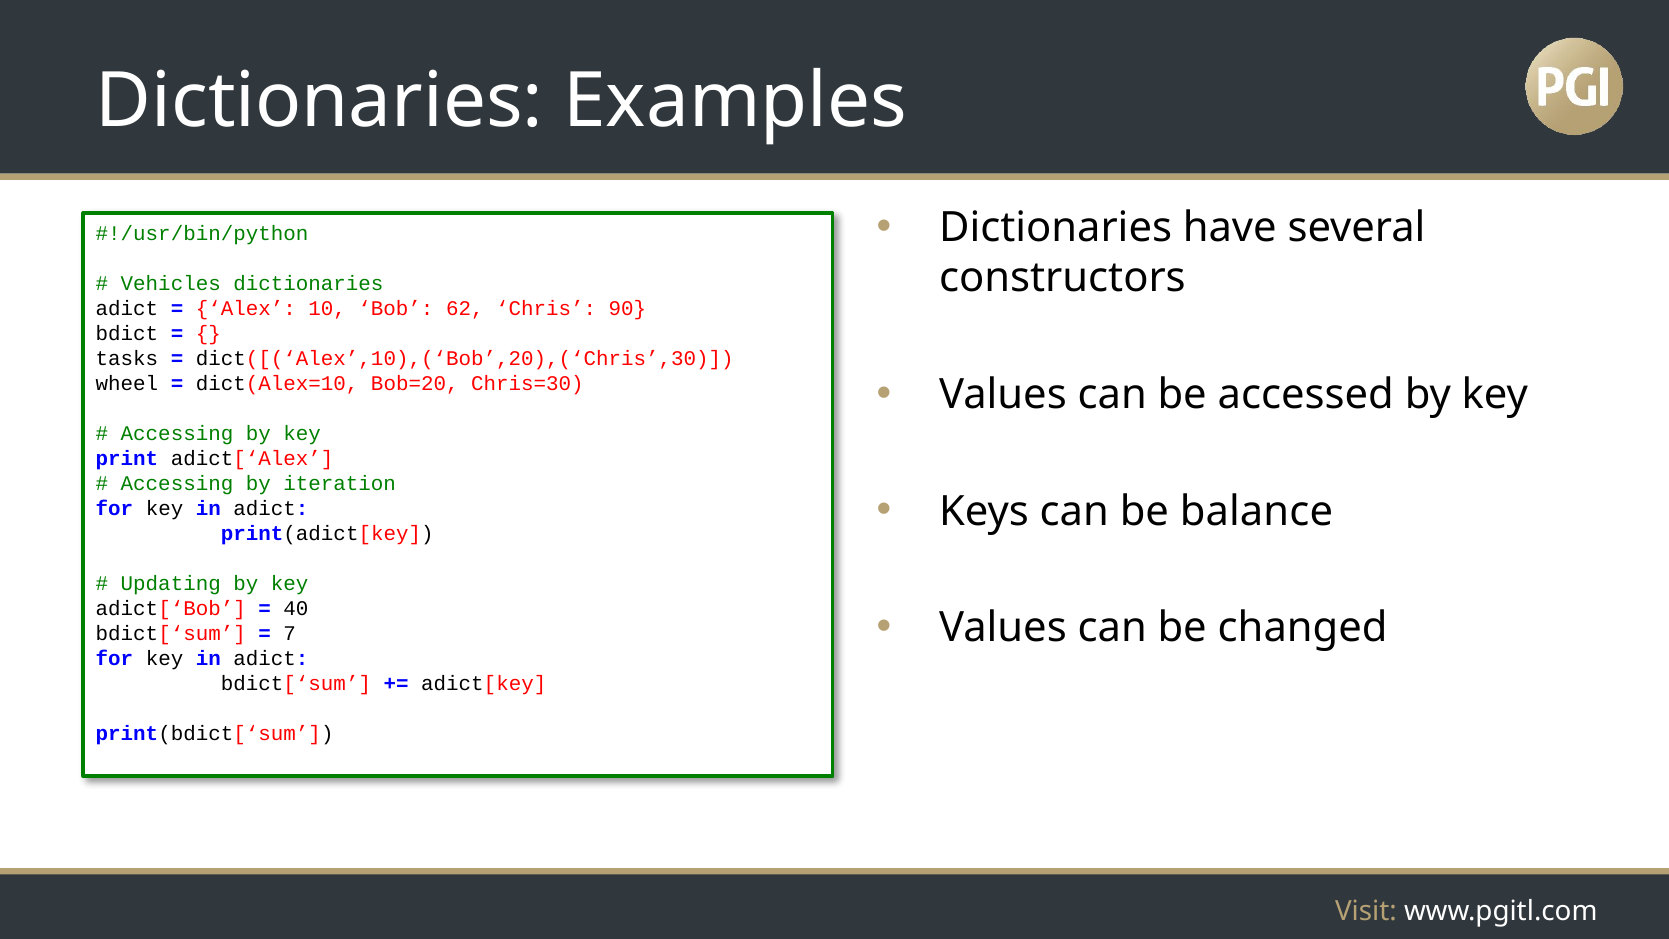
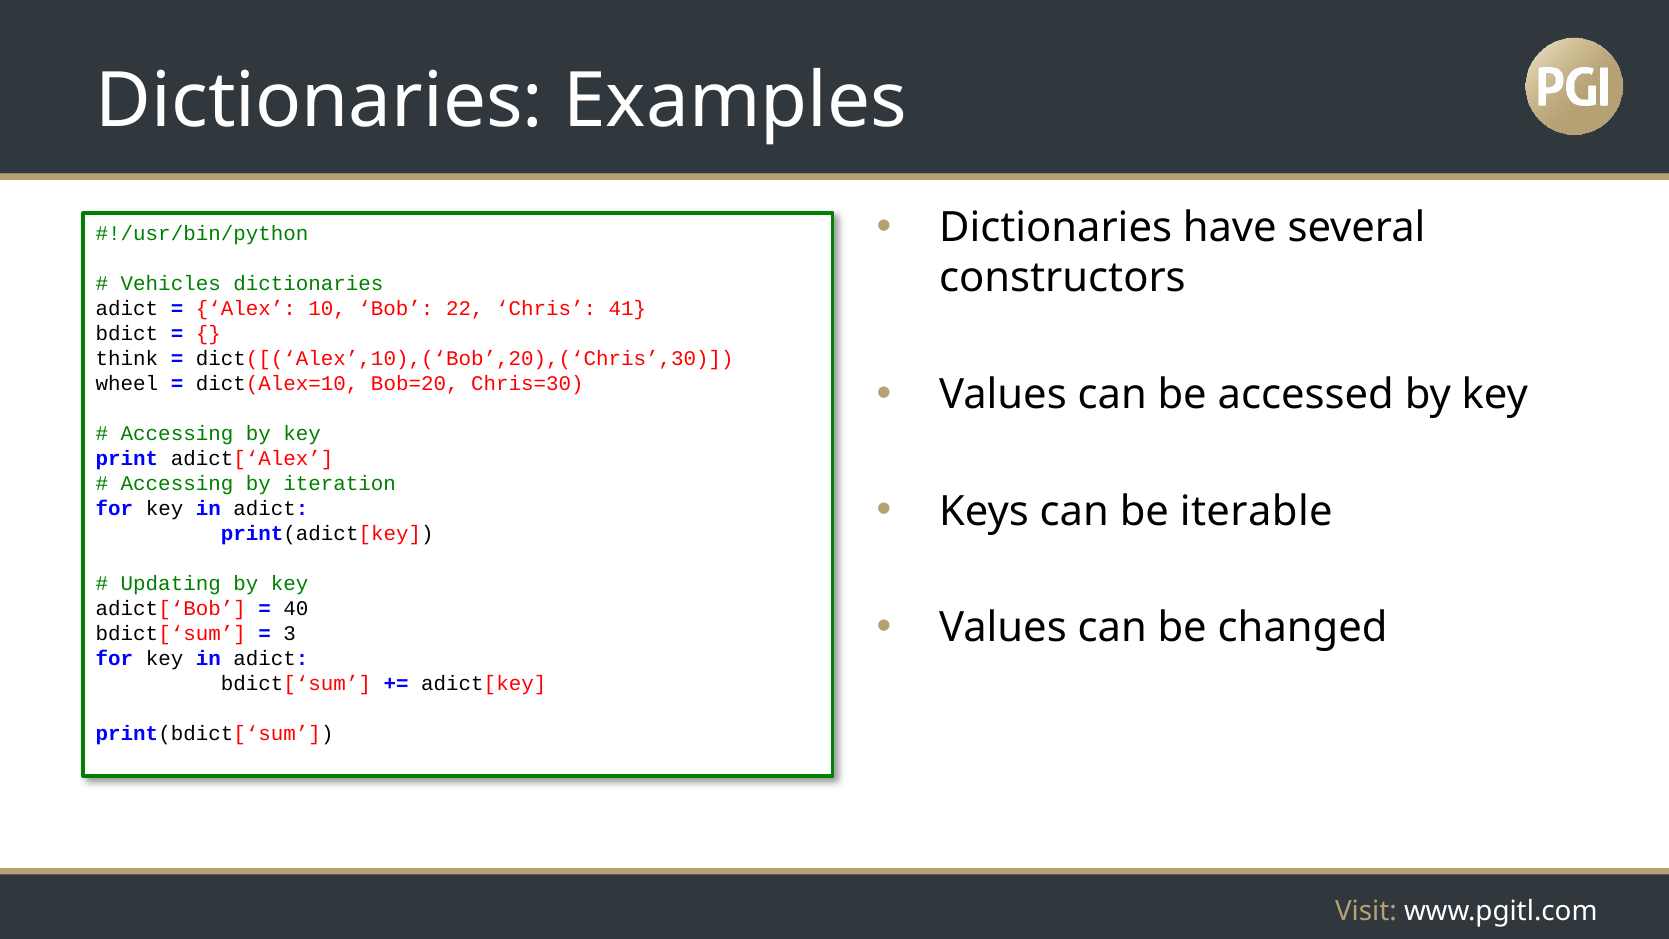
62: 62 -> 22 (465, 308)
90: 90 -> 41 (627, 308)
tasks: tasks -> think (127, 358)
balance: balance -> iterable (1256, 511)
7: 7 -> 3 (290, 634)
